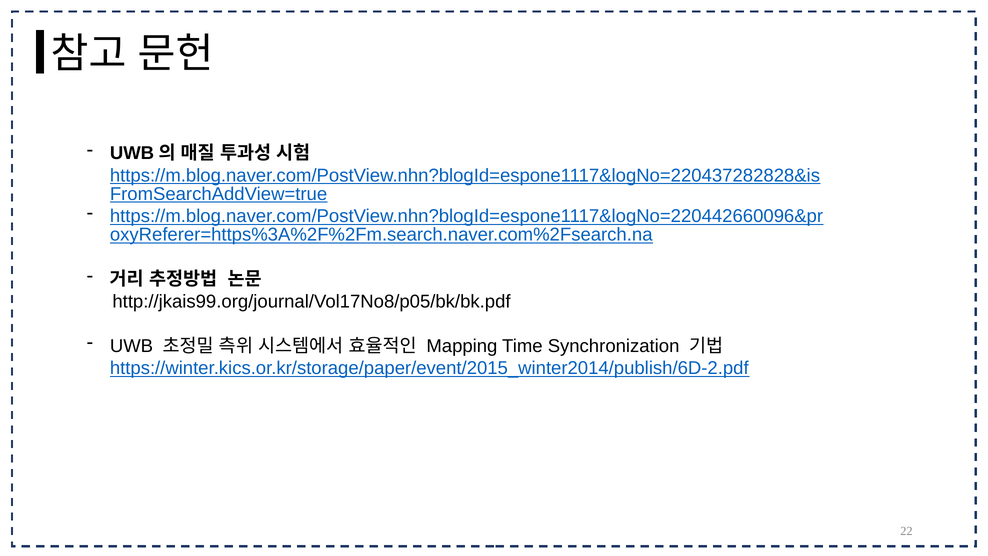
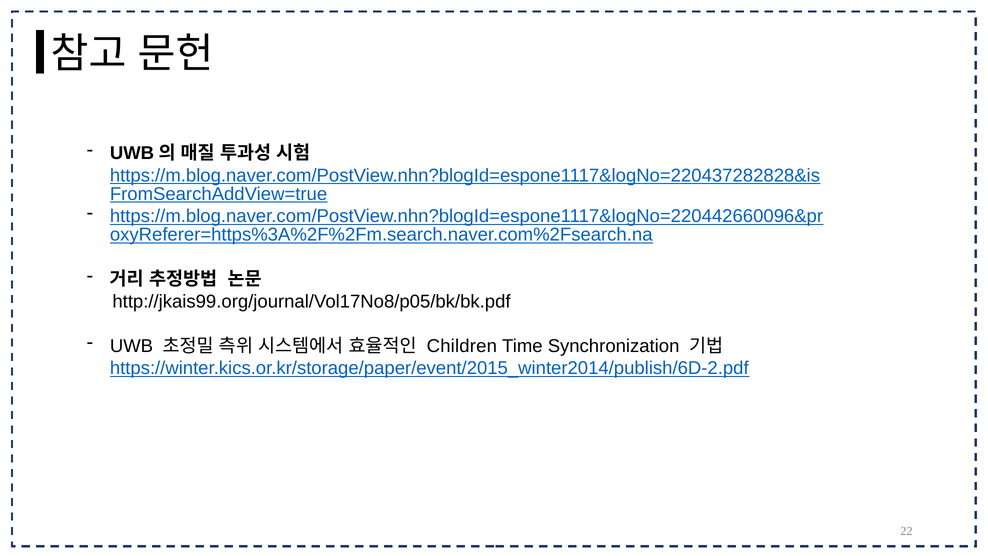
Mapping: Mapping -> Children (462, 346)
